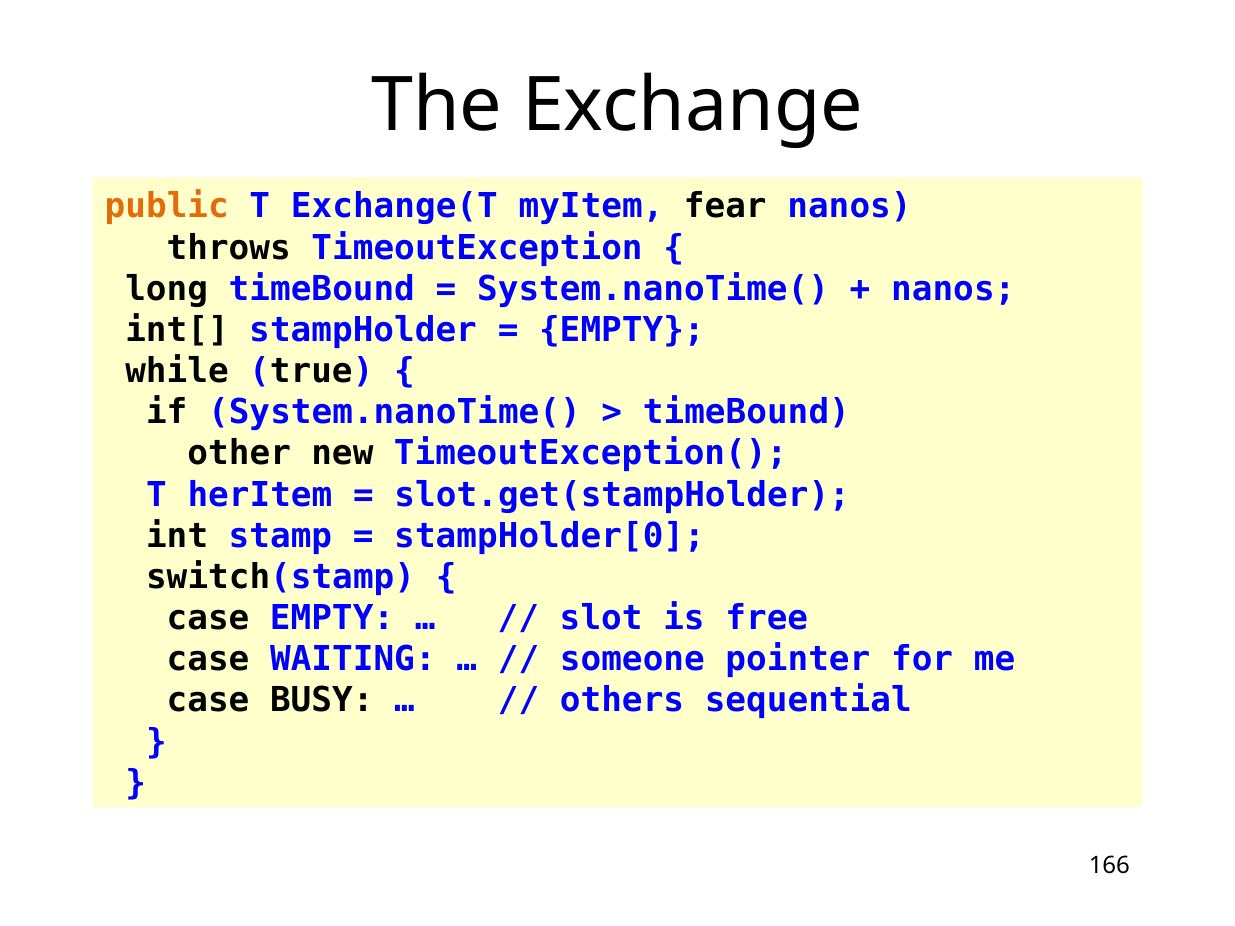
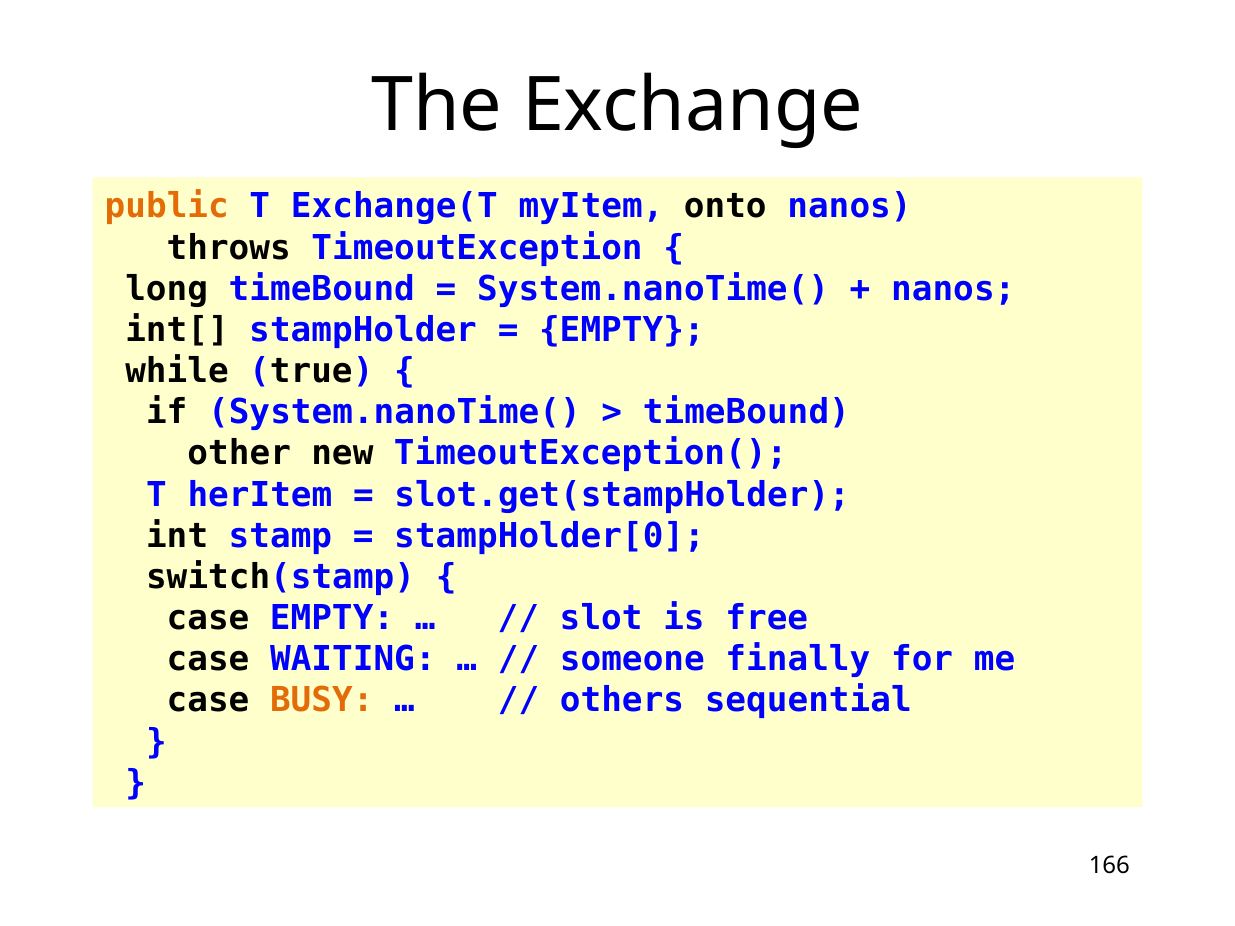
fear: fear -> onto (725, 207)
pointer: pointer -> finally (798, 660)
BUSY colour: black -> orange (322, 701)
